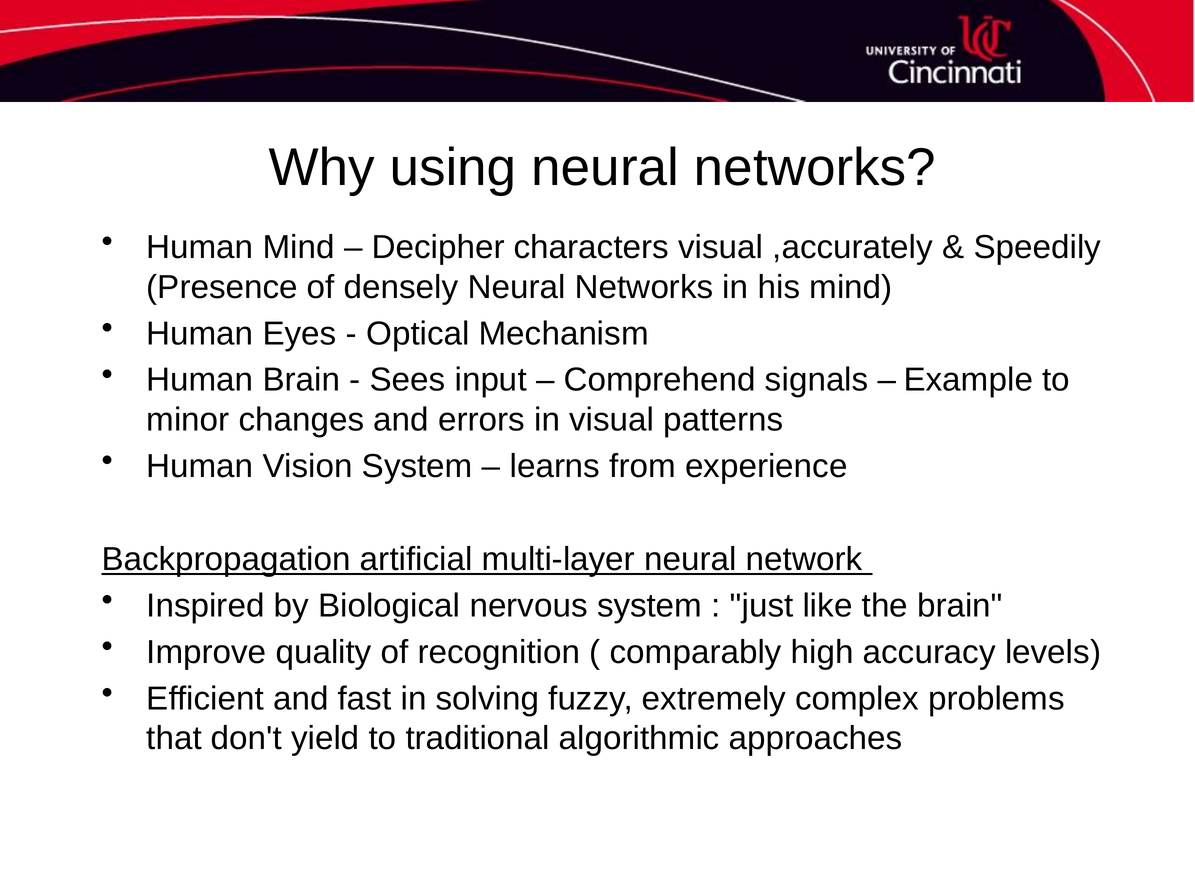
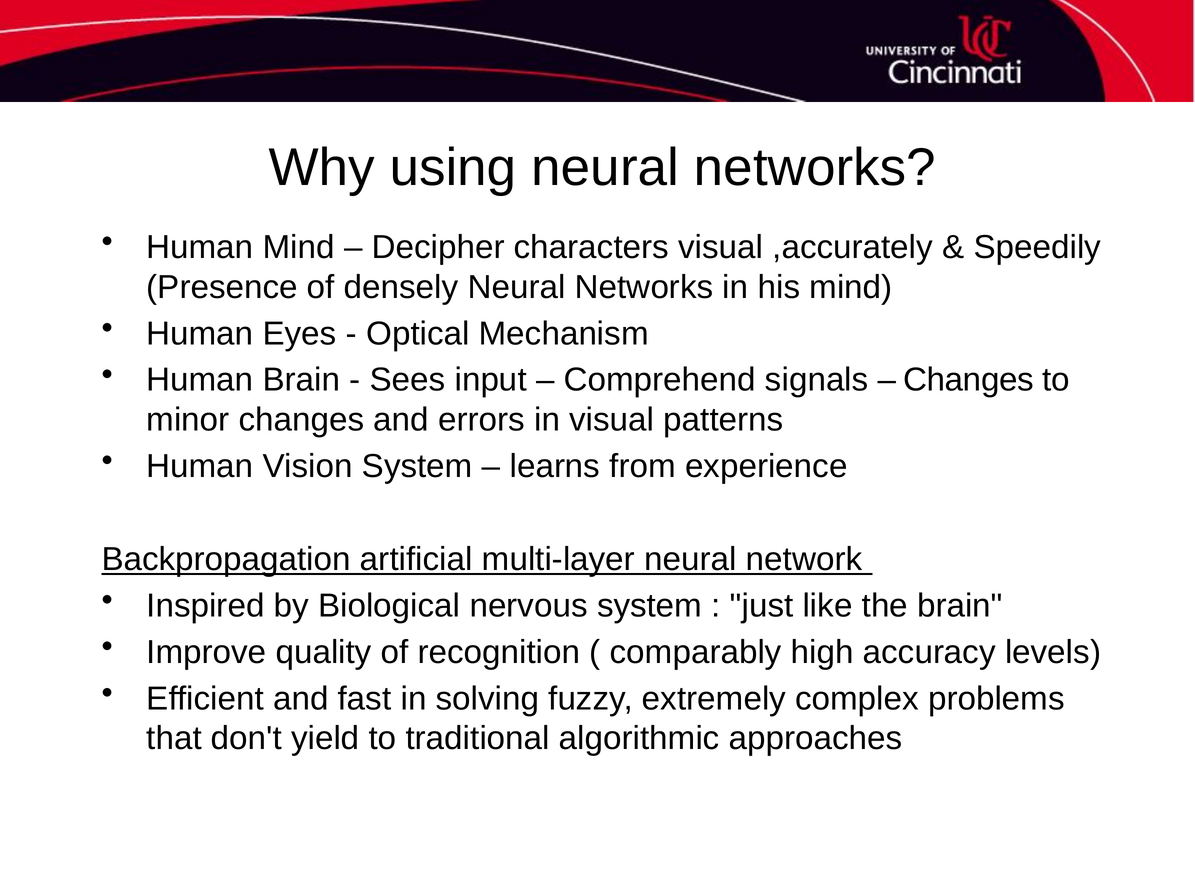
Example: Example -> Changes (969, 380)
